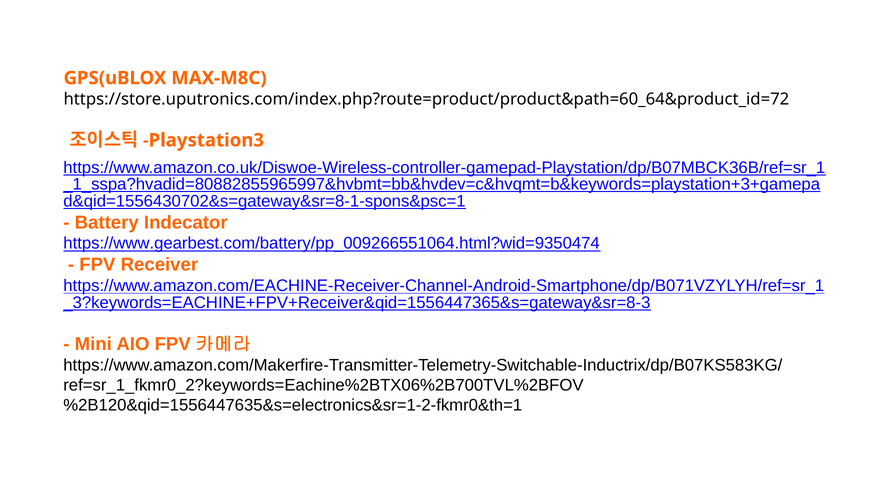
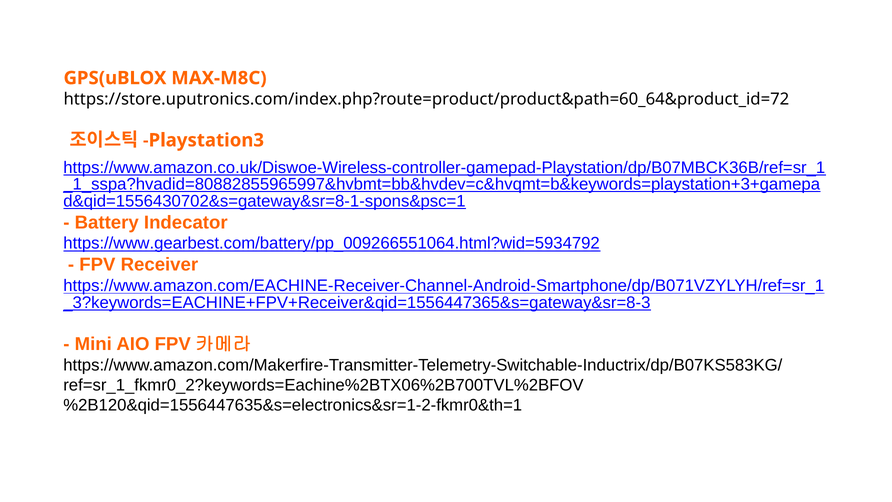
https://www.gearbest.com/battery/pp_009266551064.html?wid=9350474: https://www.gearbest.com/battery/pp_009266551064.html?wid=9350474 -> https://www.gearbest.com/battery/pp_009266551064.html?wid=5934792 (332, 243)
